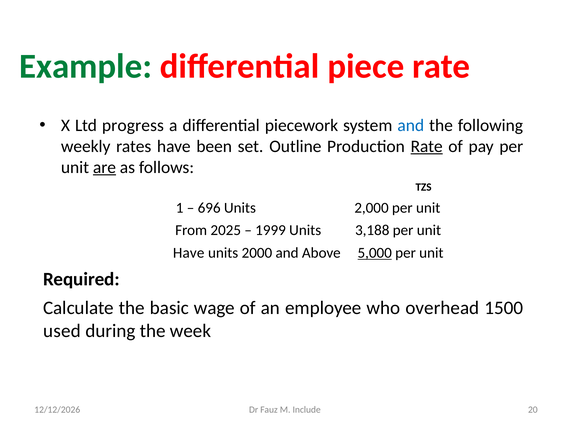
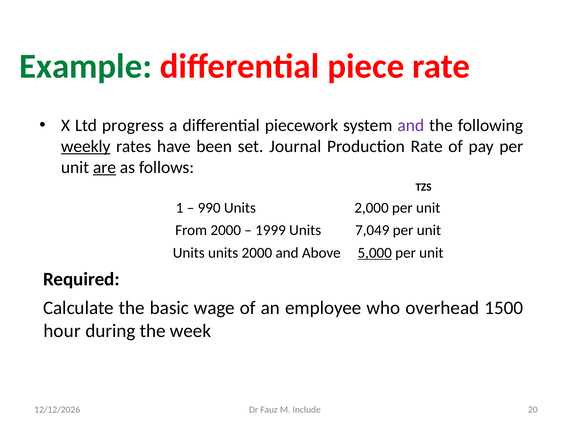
and colour: blue -> purple (411, 125)
weekly underline: none -> present (86, 146)
Outline: Outline -> Journal (295, 146)
Rate underline: present -> none (427, 146)
696: 696 -> 990 (209, 208)
From 2025: 2025 -> 2000 (226, 230)
3,188: 3,188 -> 7,049 (372, 230)
Have: Have -> Units (189, 253)
used: used -> hour (62, 331)
